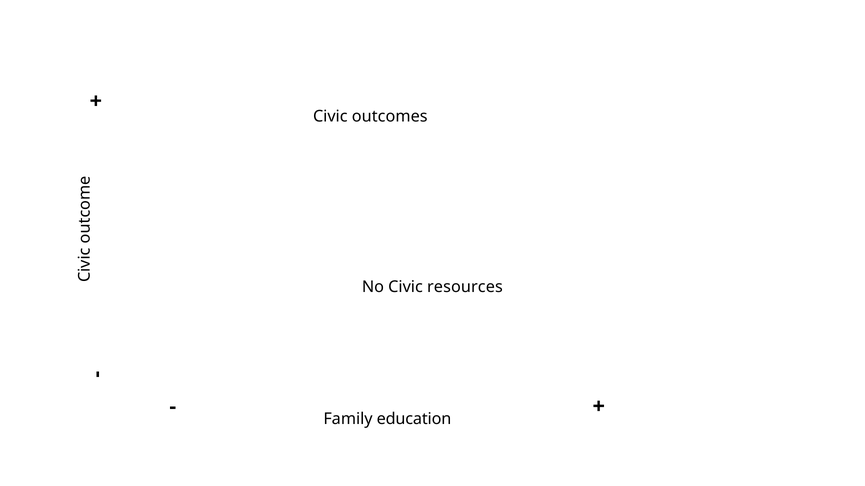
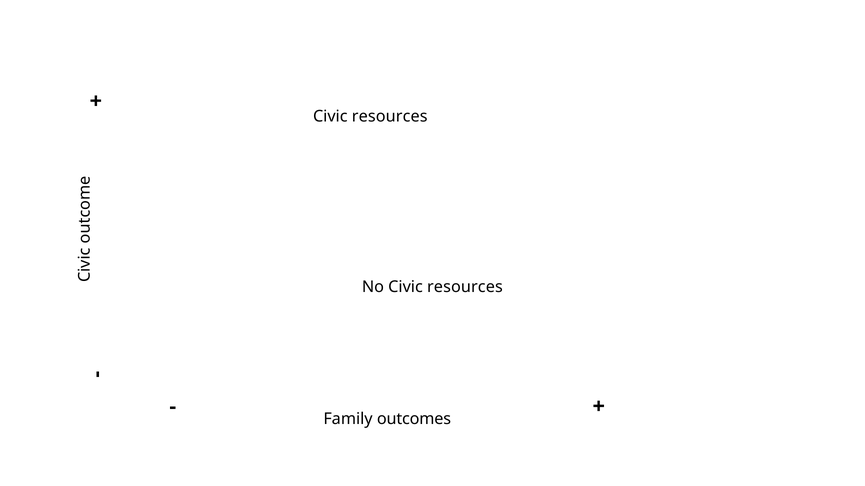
outcomes: outcomes -> resources (390, 117)
education: education -> outcomes (414, 419)
